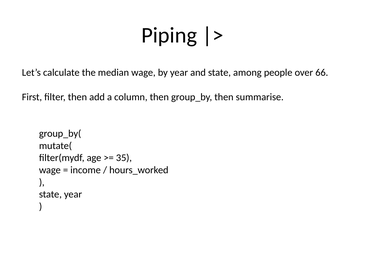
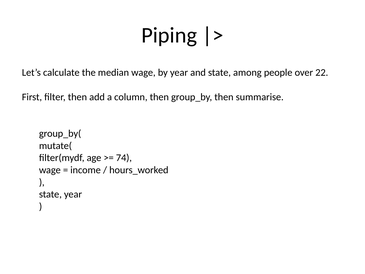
66: 66 -> 22 (322, 72)
35: 35 -> 74 (124, 158)
